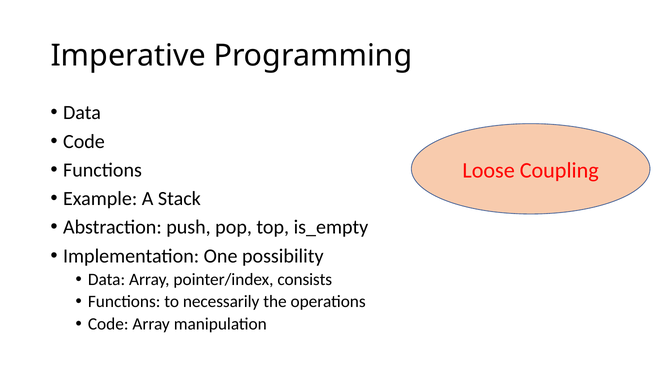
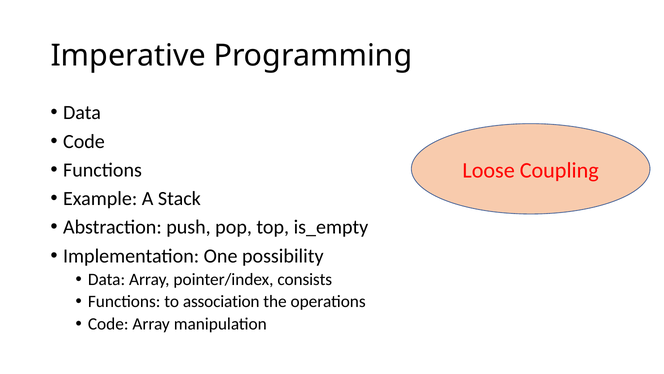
necessarily: necessarily -> association (221, 301)
